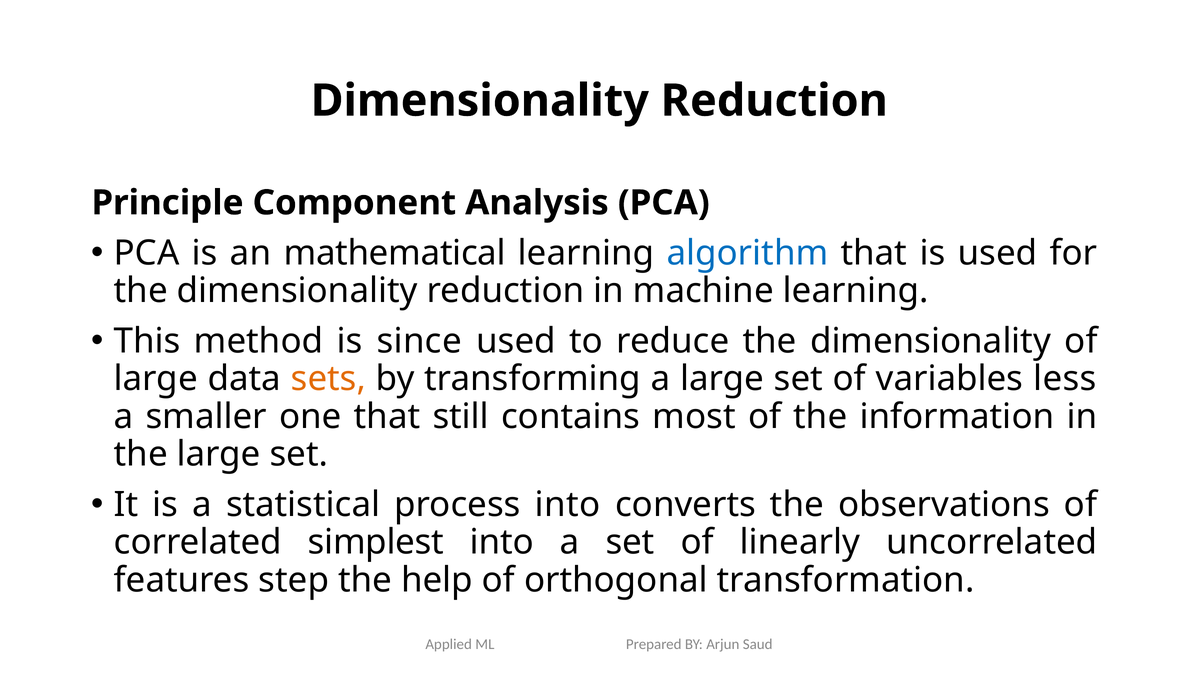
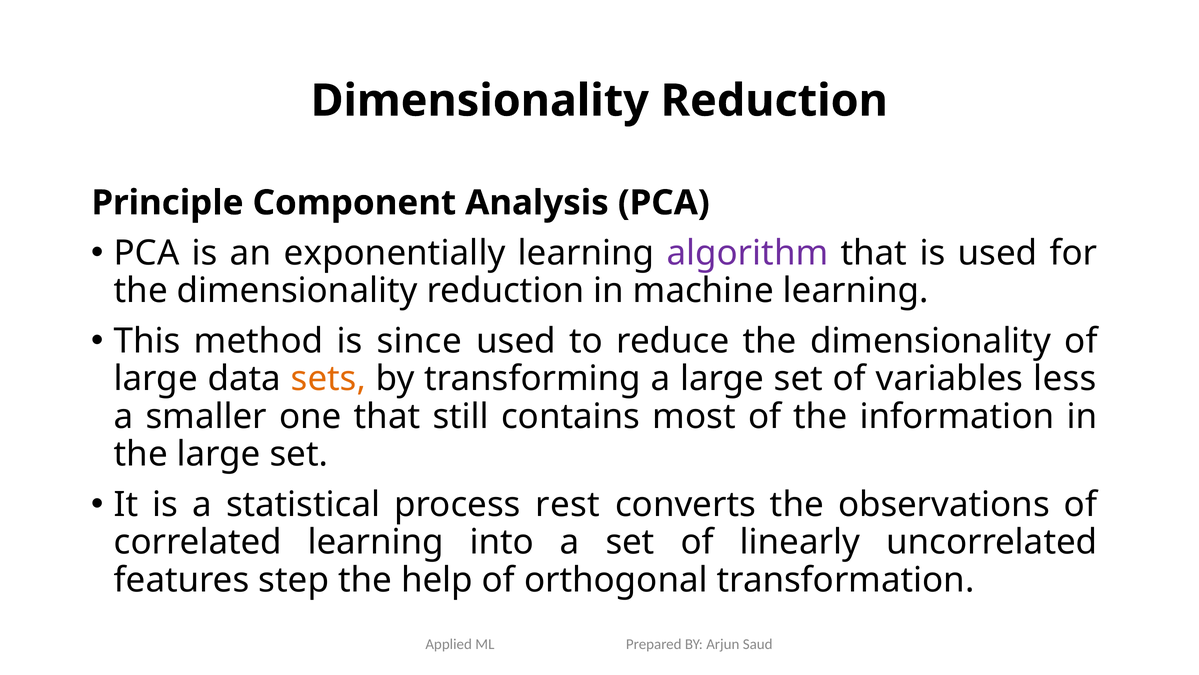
mathematical: mathematical -> exponentially (395, 253)
algorithm colour: blue -> purple (748, 253)
process into: into -> rest (568, 504)
correlated simplest: simplest -> learning (376, 542)
